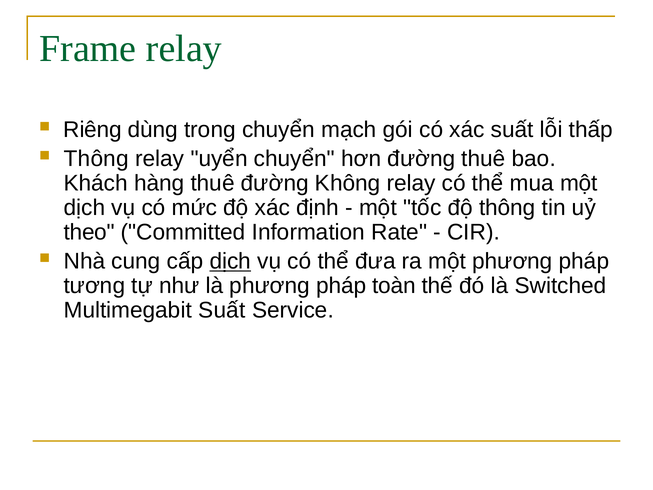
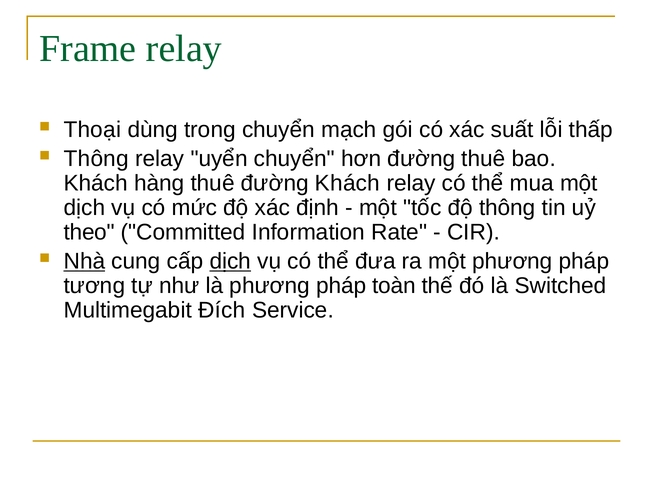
Riêng: Riêng -> Thoại (92, 130)
đường Không: Không -> Khách (348, 183)
Nhà underline: none -> present (84, 261)
Multimegabit Suất: Suất -> Đích (222, 310)
